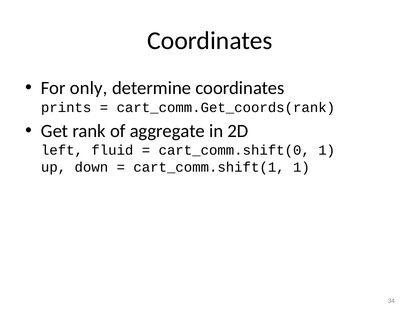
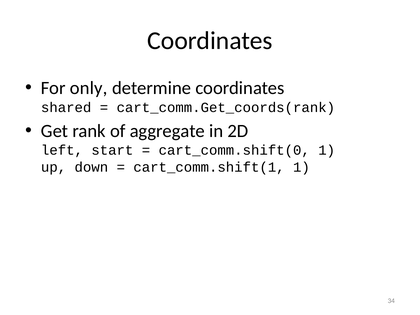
prints: prints -> shared (66, 107)
fluid: fluid -> start (112, 150)
